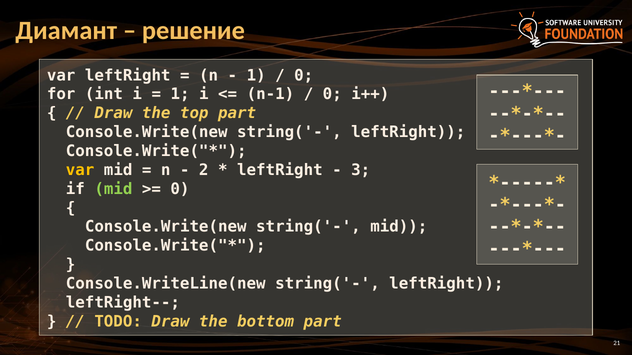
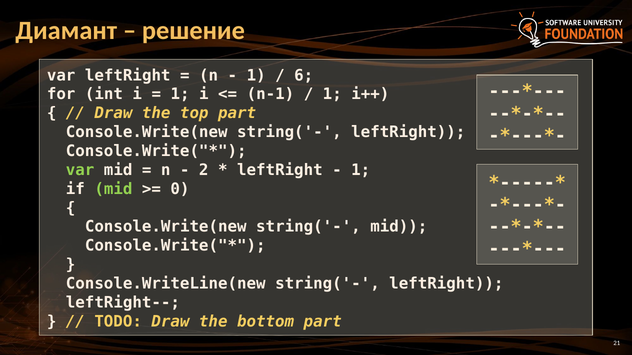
0: 0 -> 6 (304, 75)
0: 0 -> 1 (332, 94)
var colour: yellow -> light green (80, 170)
3: 3 -> 1 (361, 170)
